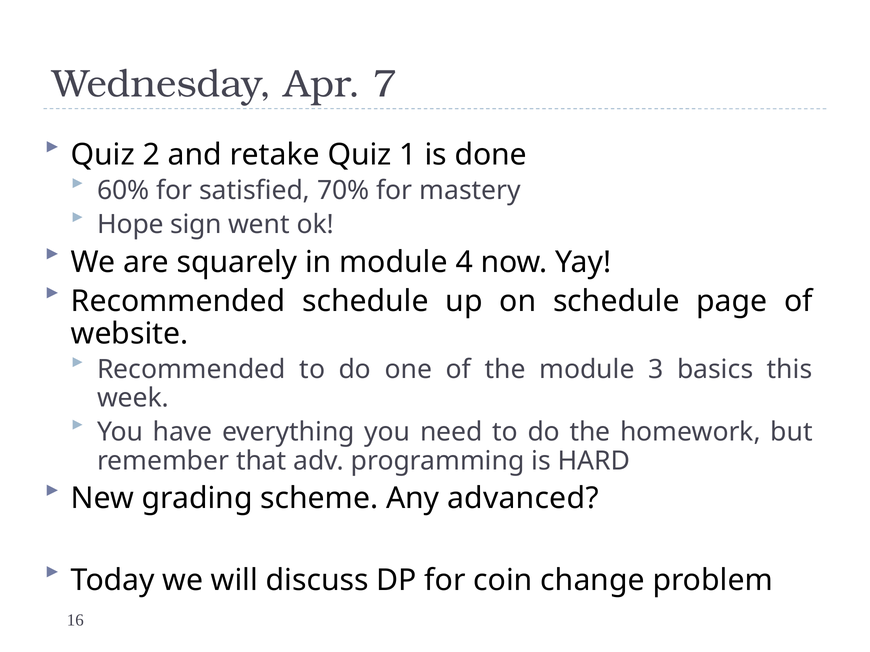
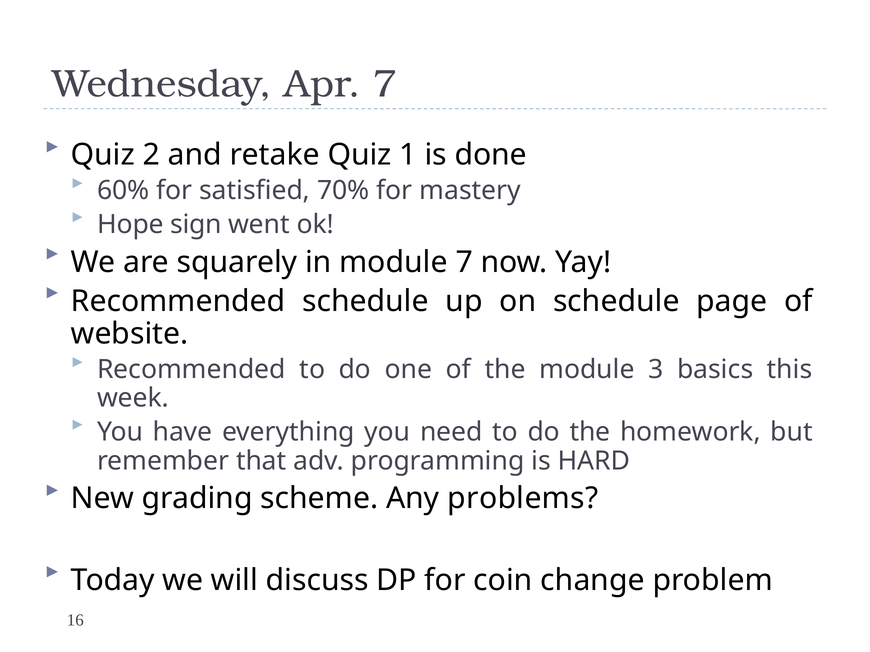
module 4: 4 -> 7 (464, 262)
advanced: advanced -> problems (523, 499)
